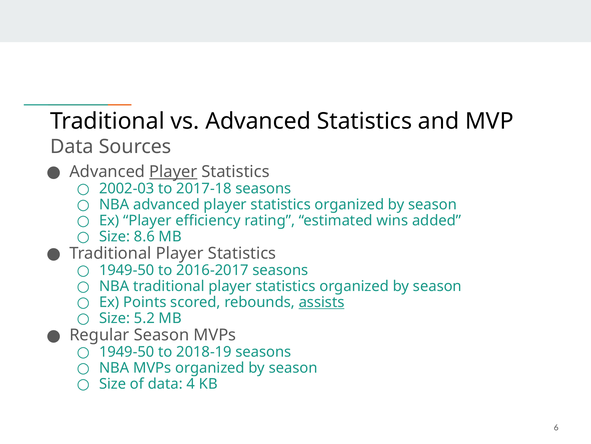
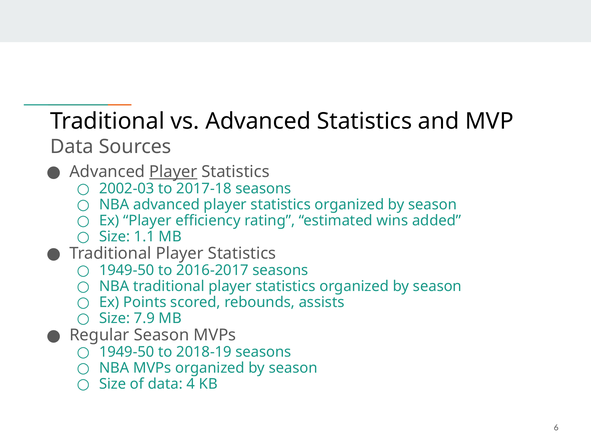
8.6: 8.6 -> 1.1 (144, 236)
assists underline: present -> none (322, 302)
5.2: 5.2 -> 7.9 (144, 318)
